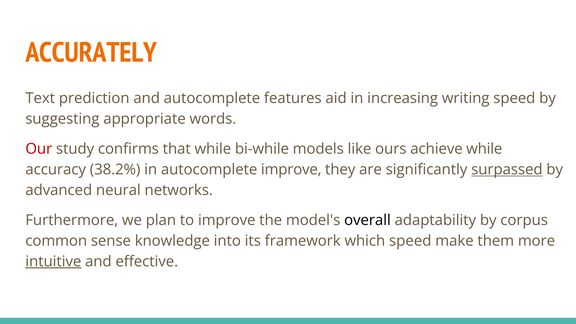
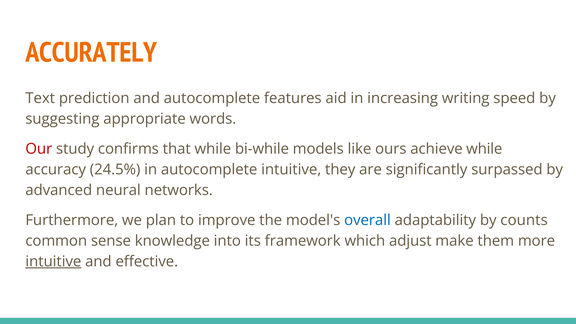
38.2%: 38.2% -> 24.5% (115, 170)
autocomplete improve: improve -> intuitive (291, 170)
surpassed underline: present -> none (507, 170)
overall colour: black -> blue (367, 220)
corpus: corpus -> counts (524, 220)
which speed: speed -> adjust (410, 241)
